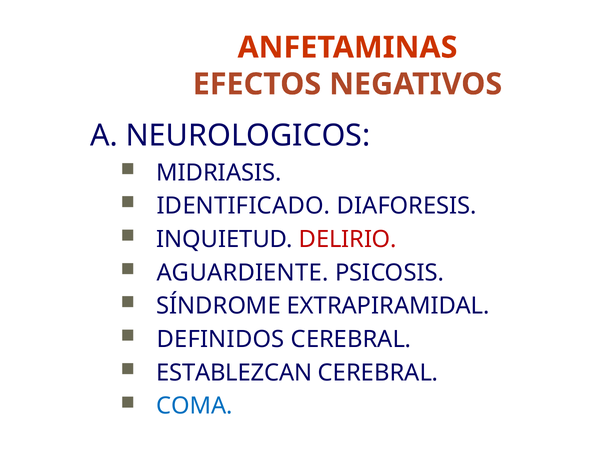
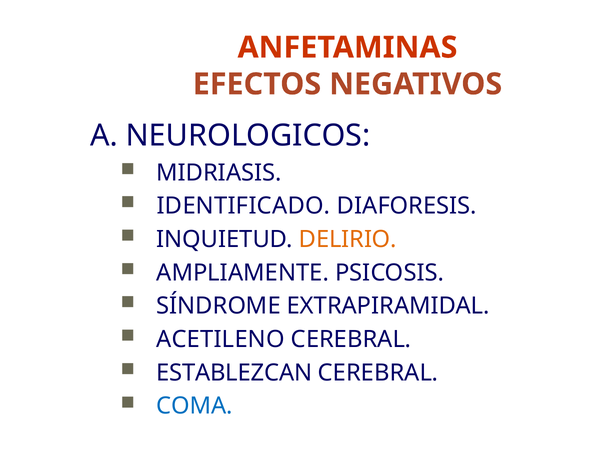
DELIRIO colour: red -> orange (348, 239)
AGUARDIENTE: AGUARDIENTE -> AMPLIAMENTE (243, 272)
DEFINIDOS: DEFINIDOS -> ACETILENO (221, 339)
